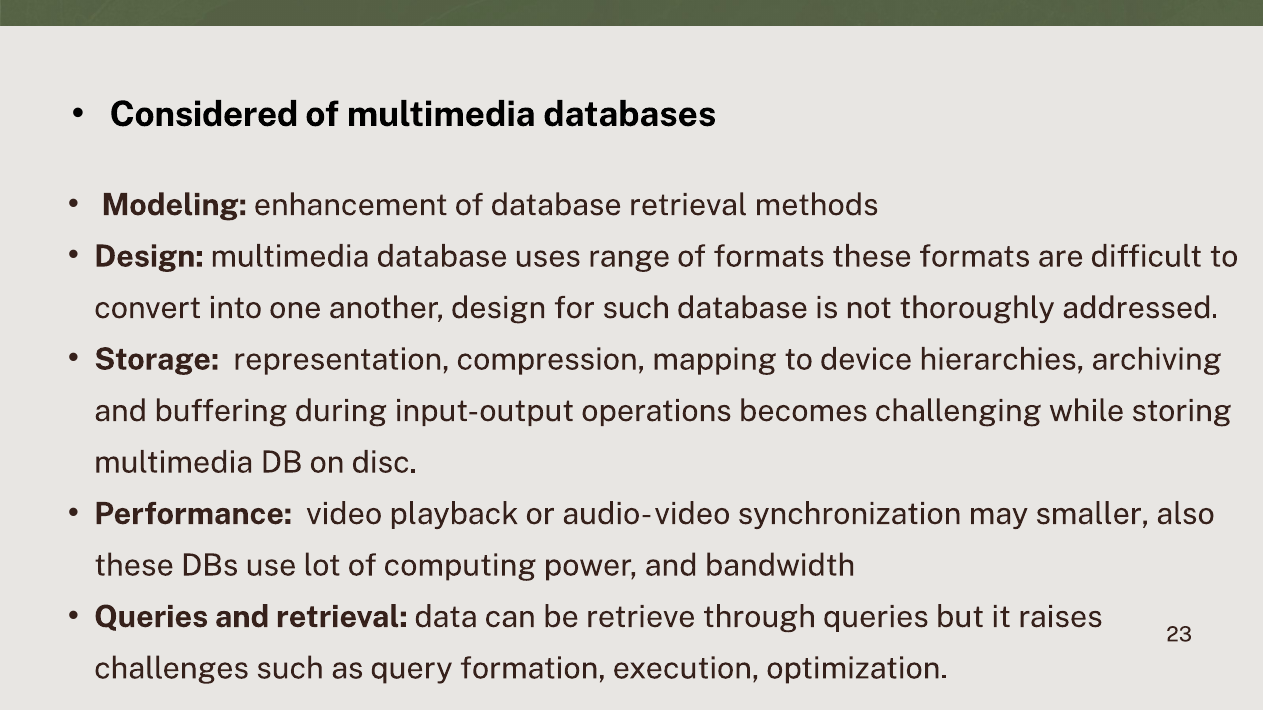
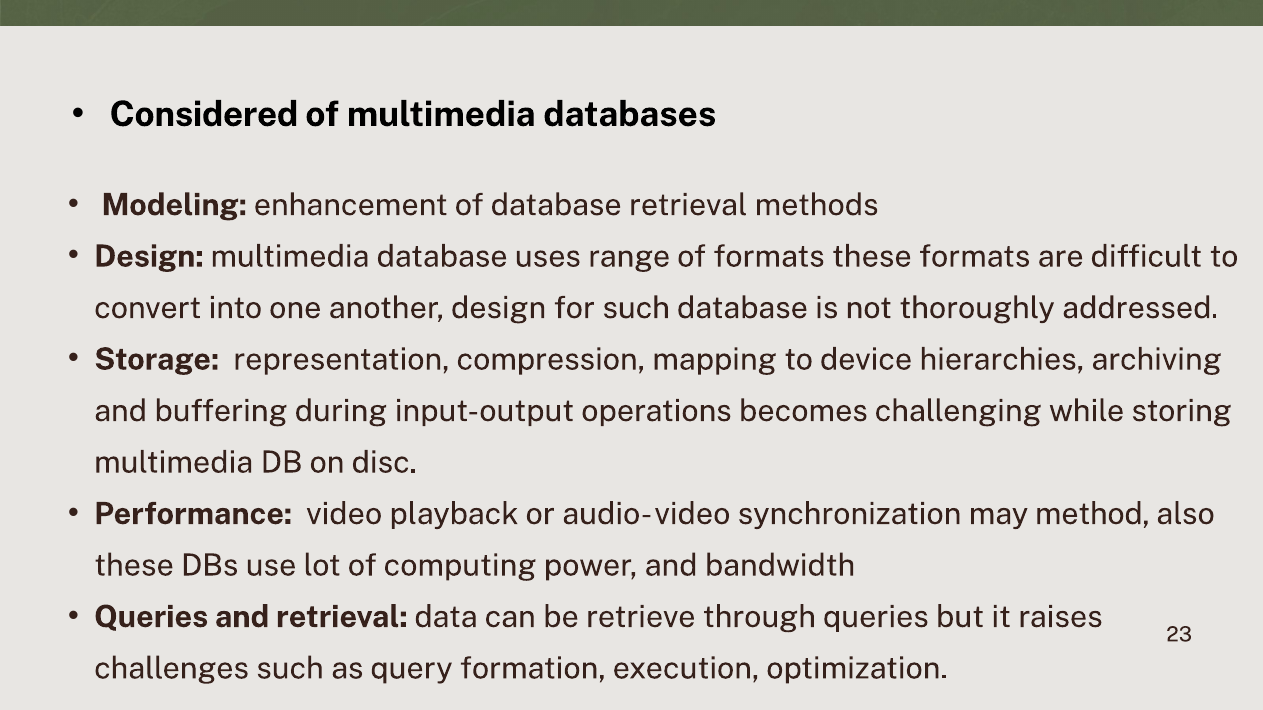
smaller: smaller -> method (1092, 514)
